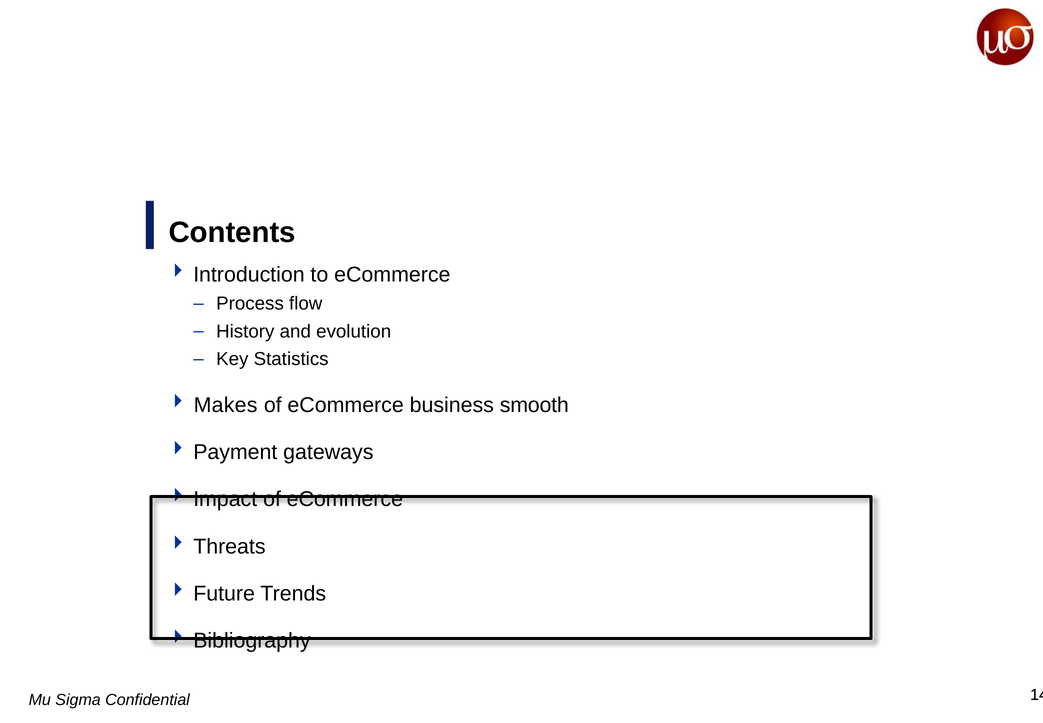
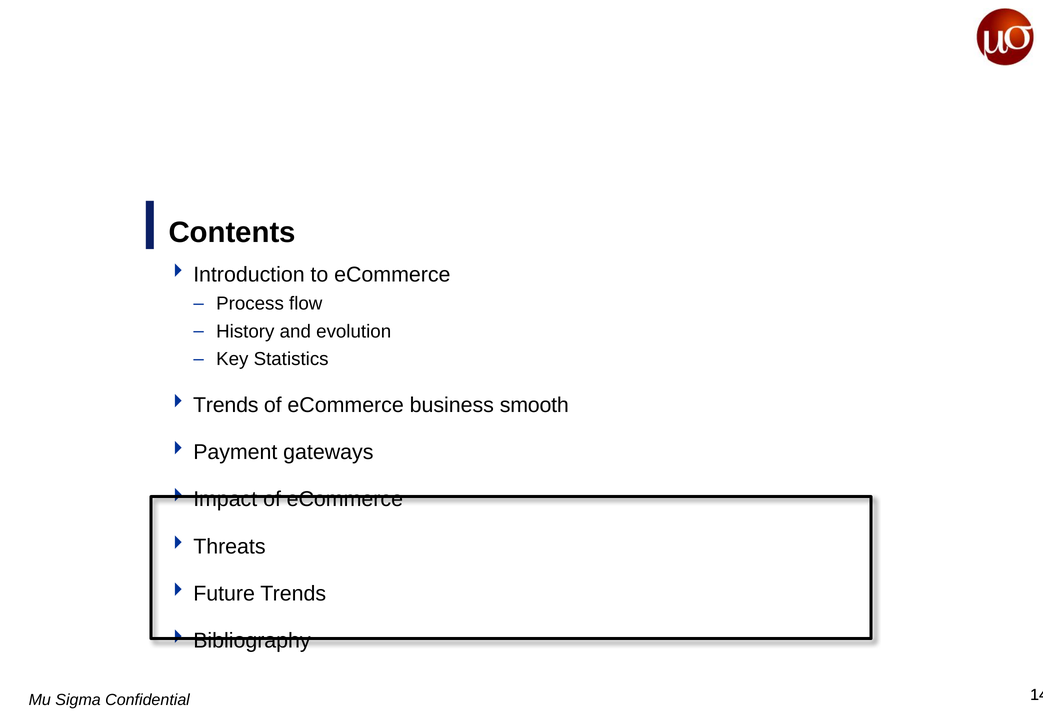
Makes: Makes -> Trends (226, 405)
